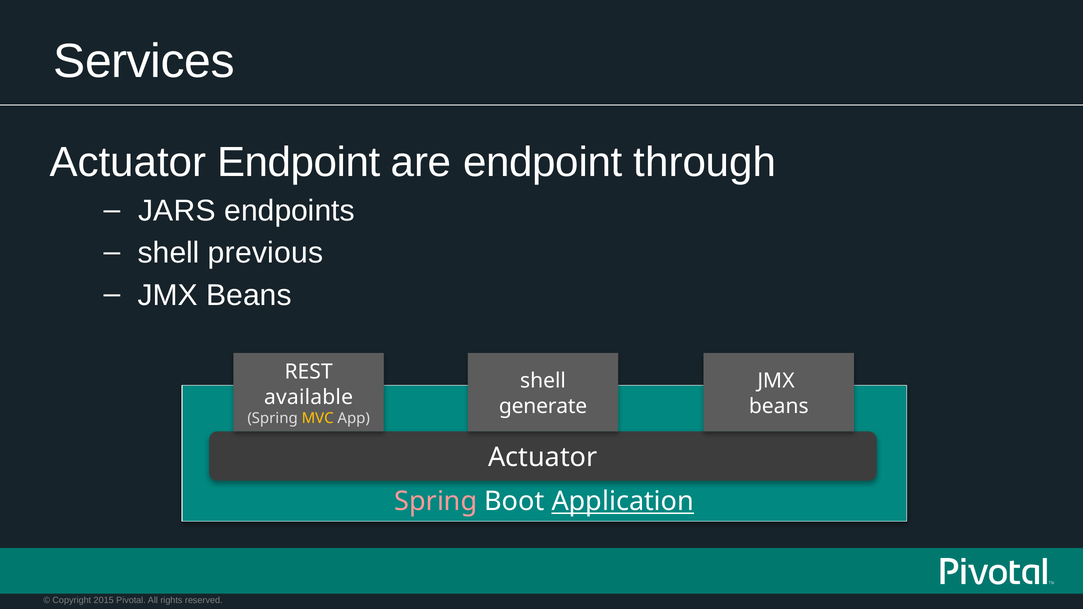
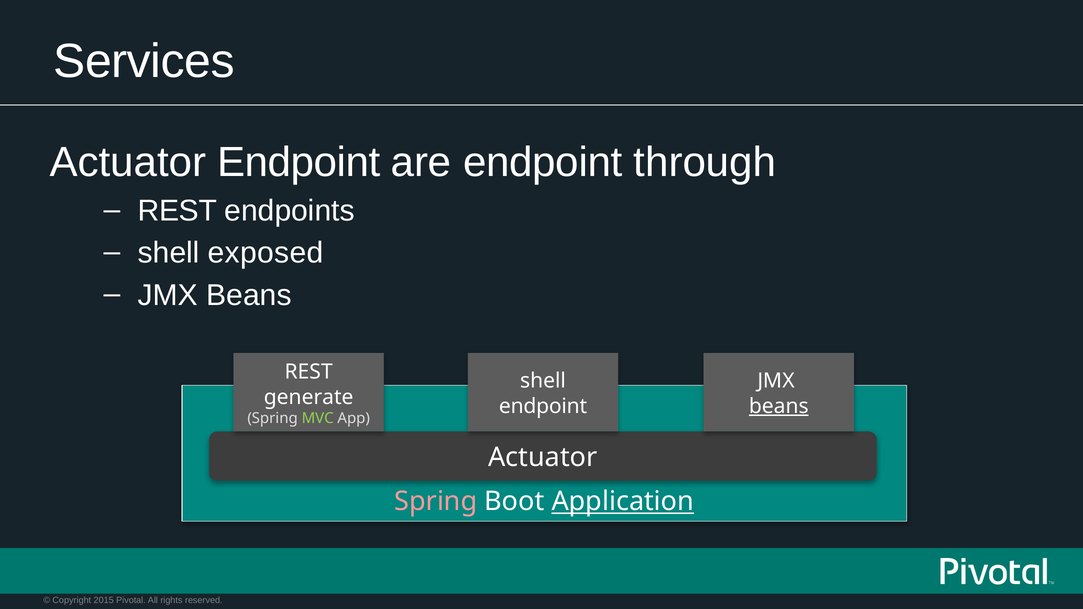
JARS: JARS -> REST (177, 211)
previous: previous -> exposed (266, 253)
available: available -> generate (309, 397)
generate: generate -> endpoint (543, 406)
beans underline: none -> present (779, 406)
MVC colour: yellow -> light green (318, 419)
